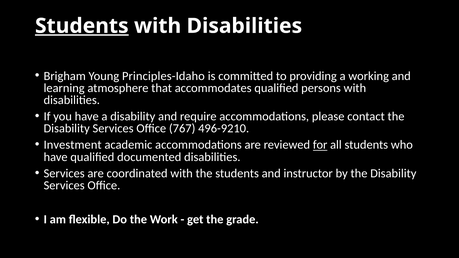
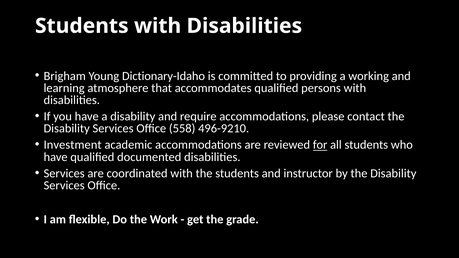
Students underline: present -> none (82, 26)
Principles-Idaho: Principles-Idaho -> Dictionary-Idaho (164, 76)
767: 767 -> 558 (182, 129)
